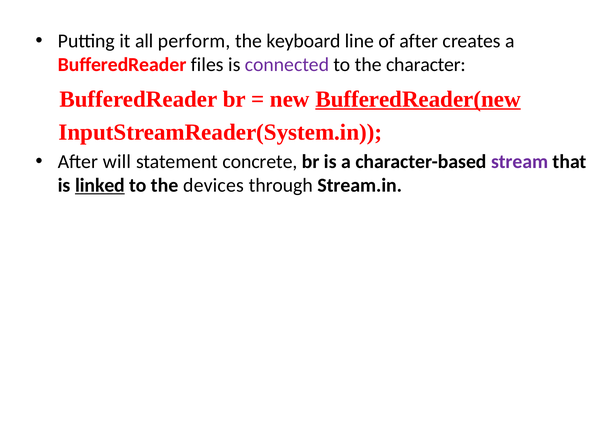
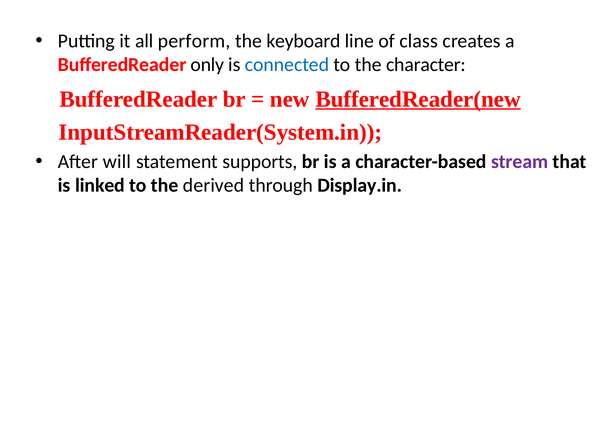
of after: after -> class (419, 41)
files: files -> only (207, 65)
connected colour: purple -> blue (287, 65)
concrete: concrete -> supports (260, 162)
linked underline: present -> none (100, 185)
devices: devices -> derived (214, 185)
Stream.in: Stream.in -> Display.in (360, 185)
